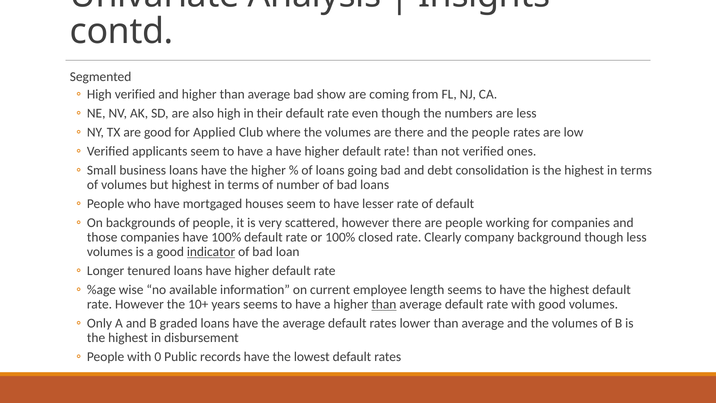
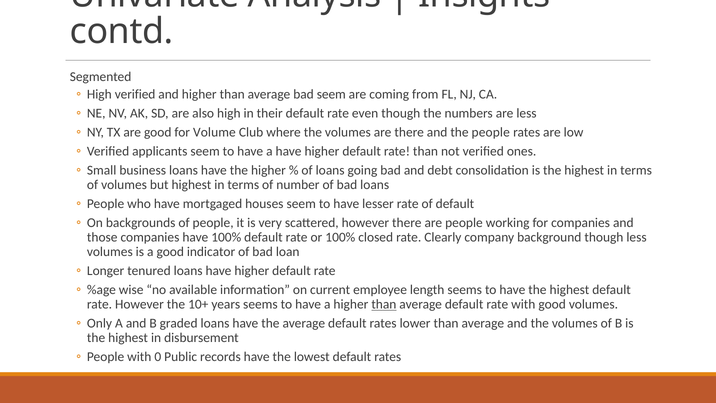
bad show: show -> seem (331, 94)
Applied: Applied -> Volume (214, 132)
indicator underline: present -> none (211, 252)
